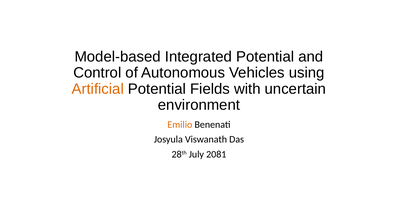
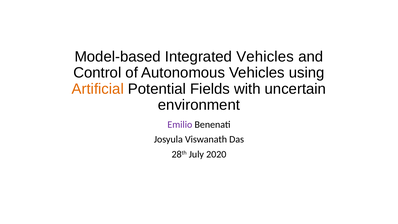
Integrated Potential: Potential -> Vehicles (265, 57)
Emilio colour: orange -> purple (180, 124)
2081: 2081 -> 2020 (216, 154)
